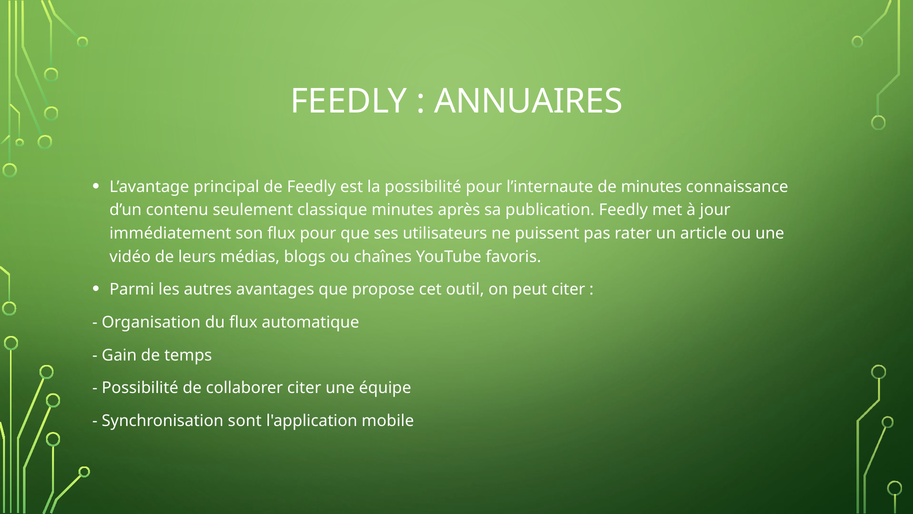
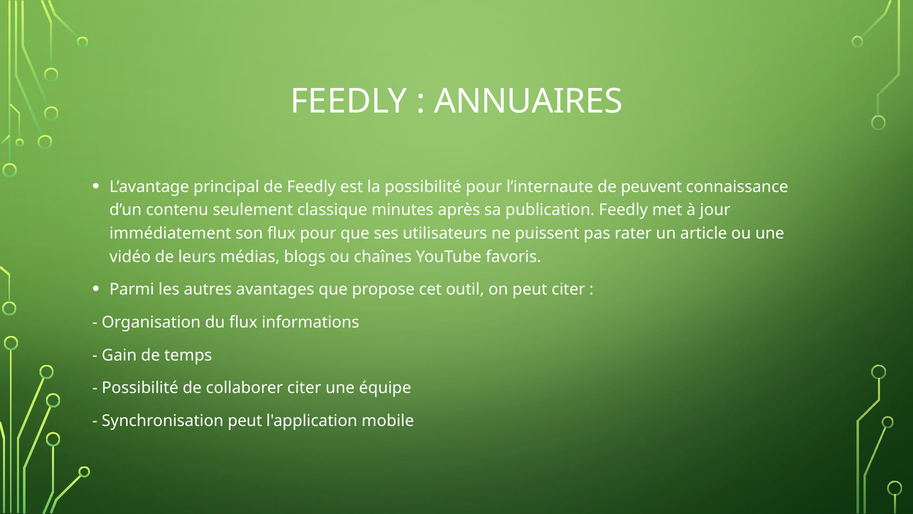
de minutes: minutes -> peuvent (651, 187)
automatique: automatique -> informations (310, 322)
Synchronisation sont: sont -> peut (245, 421)
